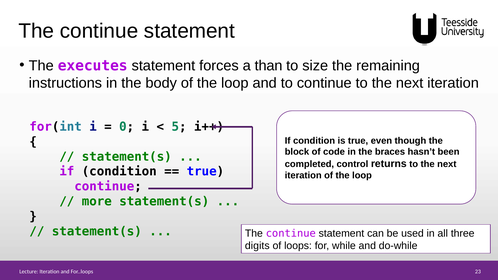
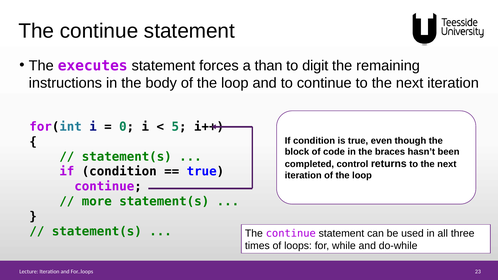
size: size -> digit (315, 66)
digits: digits -> times (257, 246)
